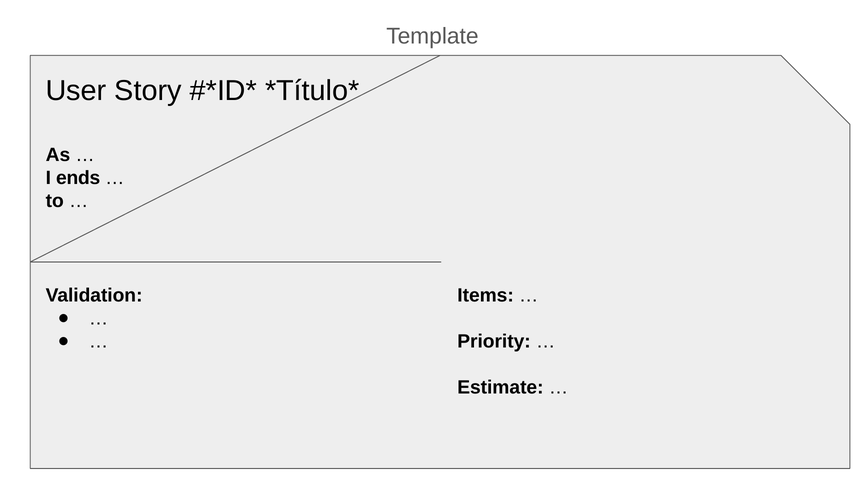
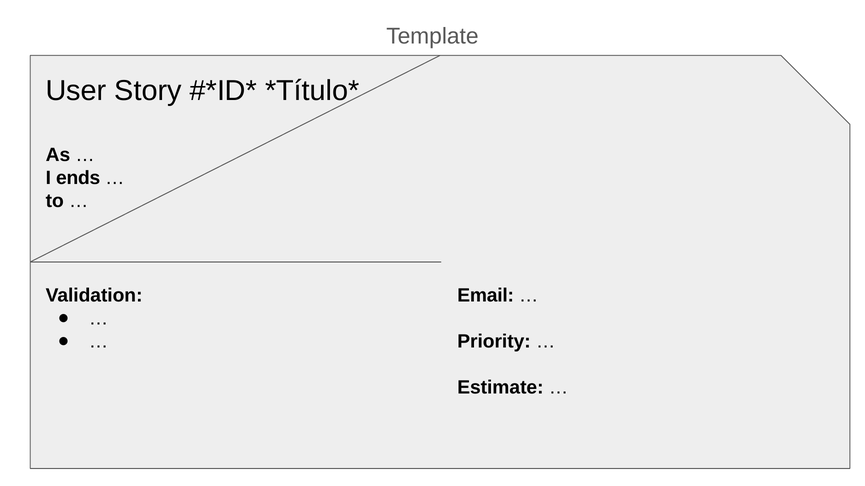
Items: Items -> Email (486, 296)
